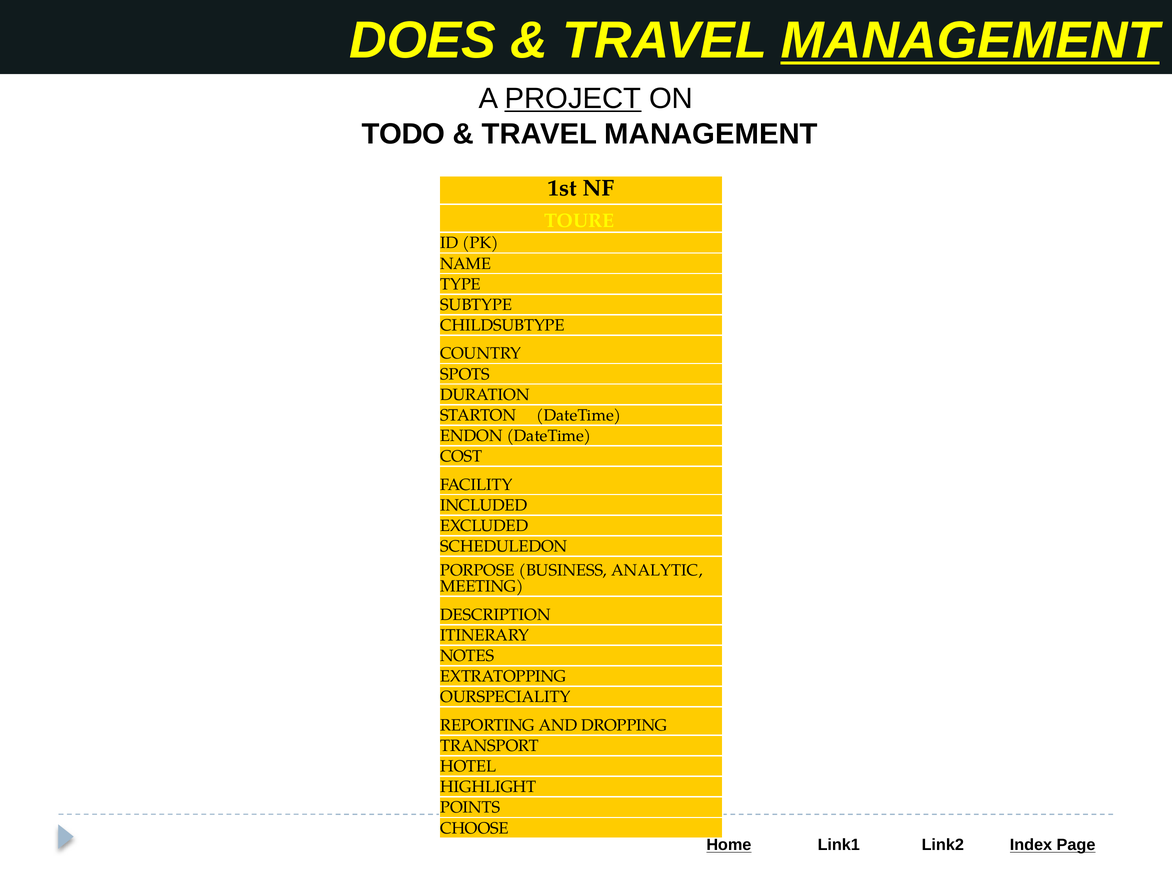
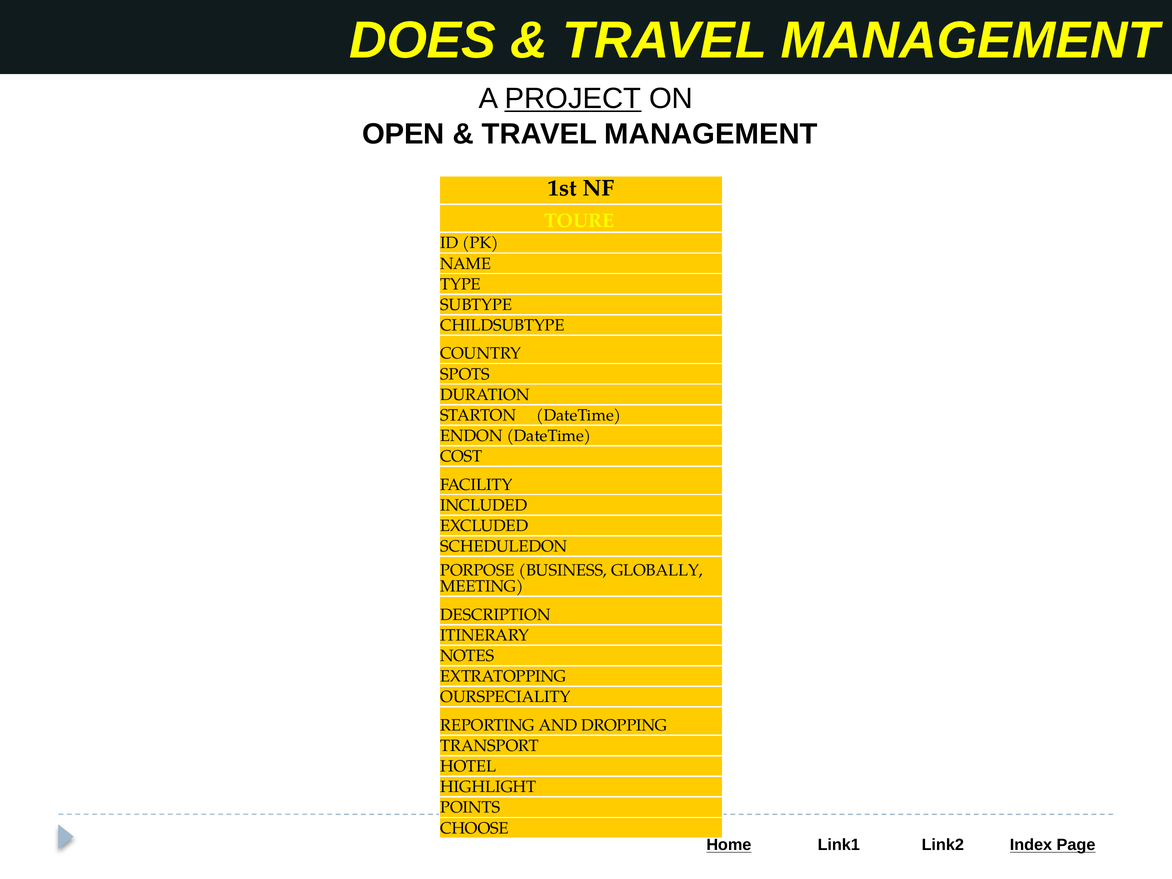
MANAGEMENT underline: present -> none (970, 41)
TODO: TODO -> OPEN (403, 134)
ANALYTIC: ANALYTIC -> GLOBALLY (657, 570)
